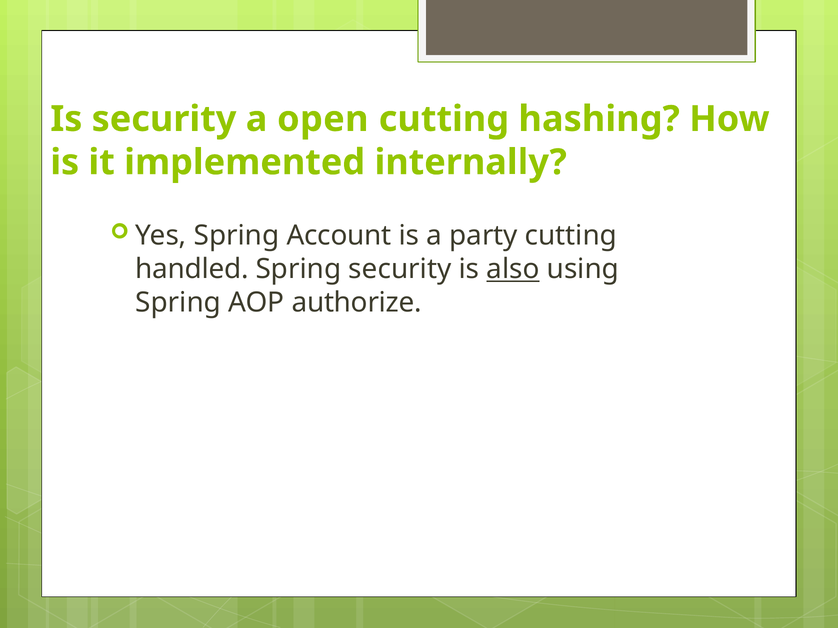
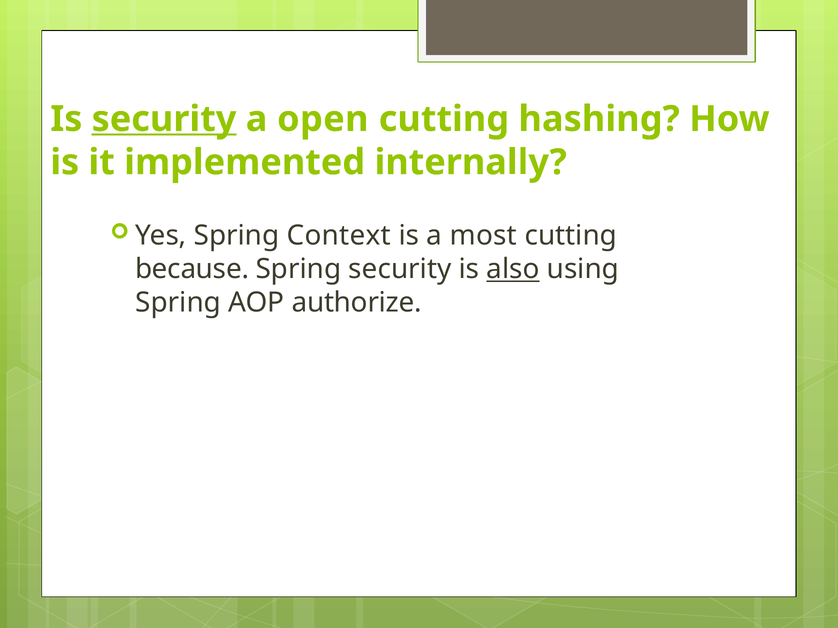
security underline: none -> present (164, 119)
Account: Account -> Context (339, 236)
party: party -> most (483, 236)
handled: handled -> because (192, 269)
